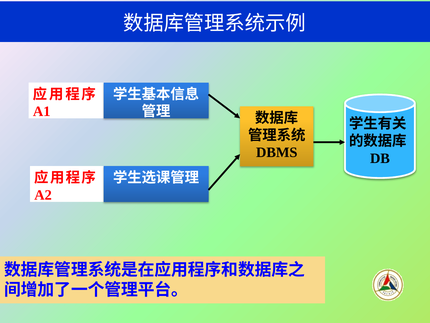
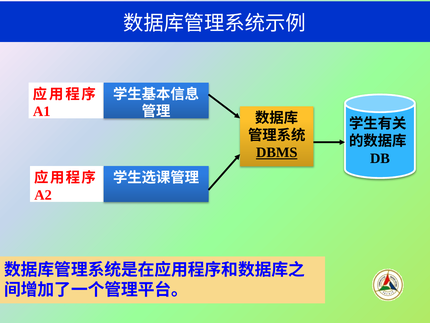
DBMS underline: none -> present (277, 152)
